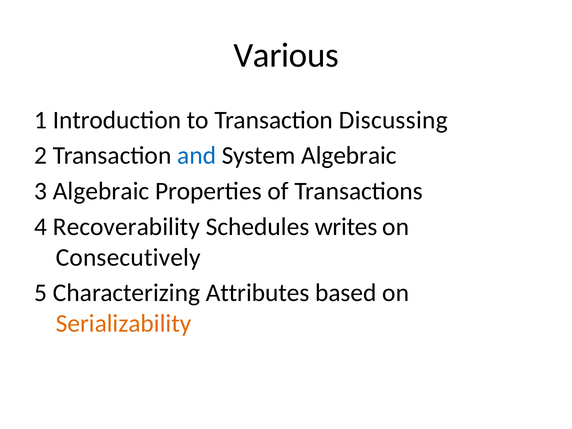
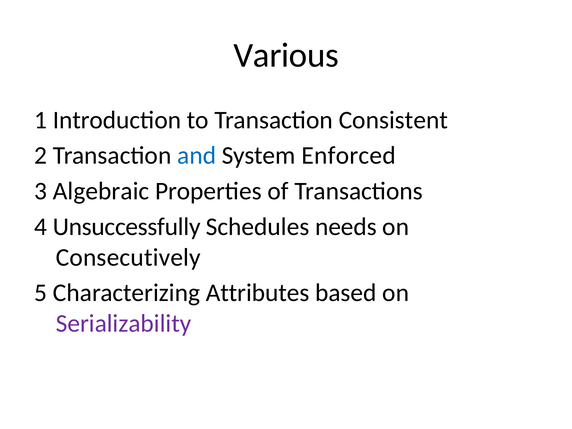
Discussing: Discussing -> Consistent (393, 120)
System Algebraic: Algebraic -> Enforced (349, 156)
Recoverability: Recoverability -> Unsuccessfully (127, 227)
writes: writes -> needs (346, 227)
Serializability colour: orange -> purple (124, 323)
